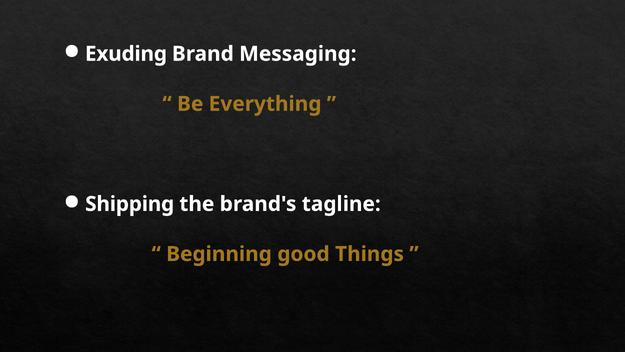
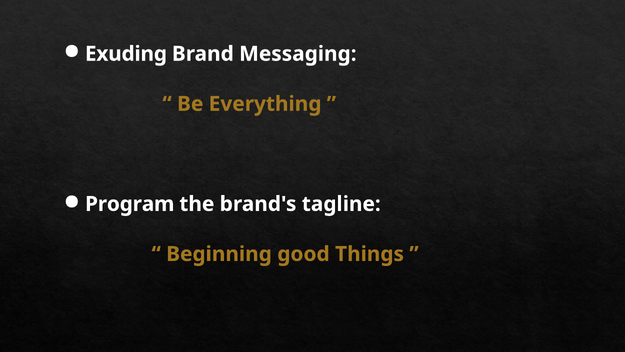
Shipping: Shipping -> Program (130, 204)
